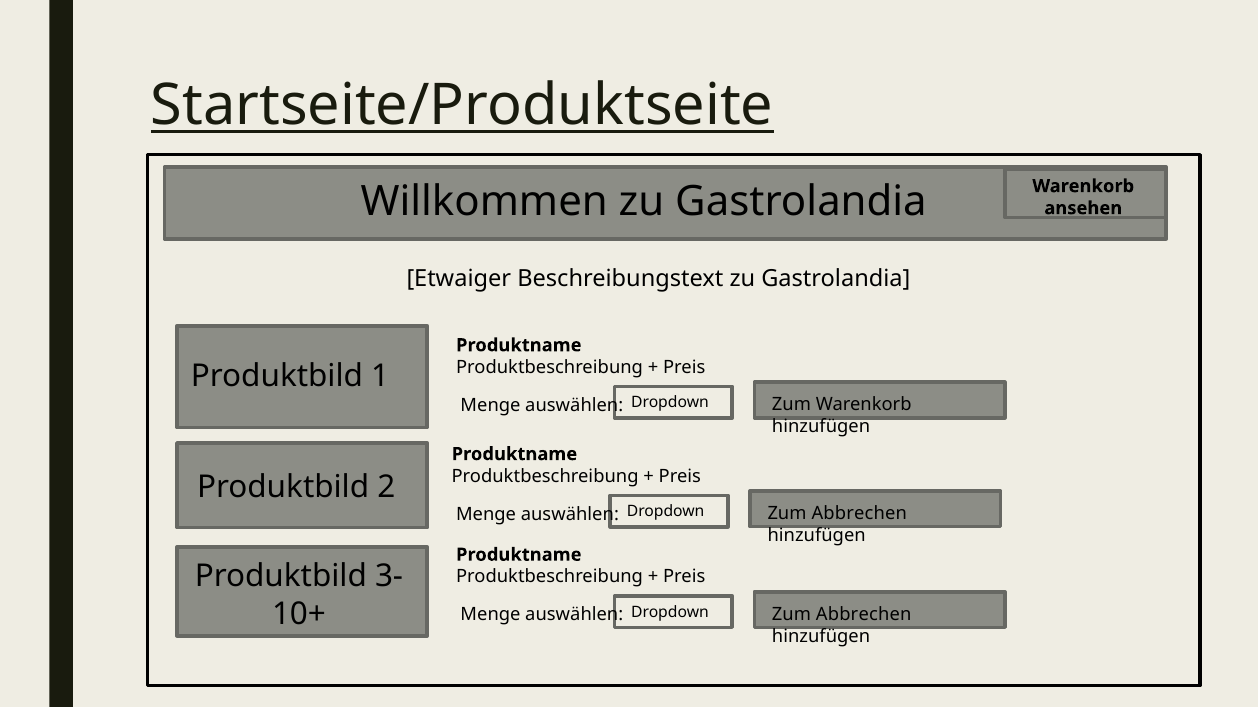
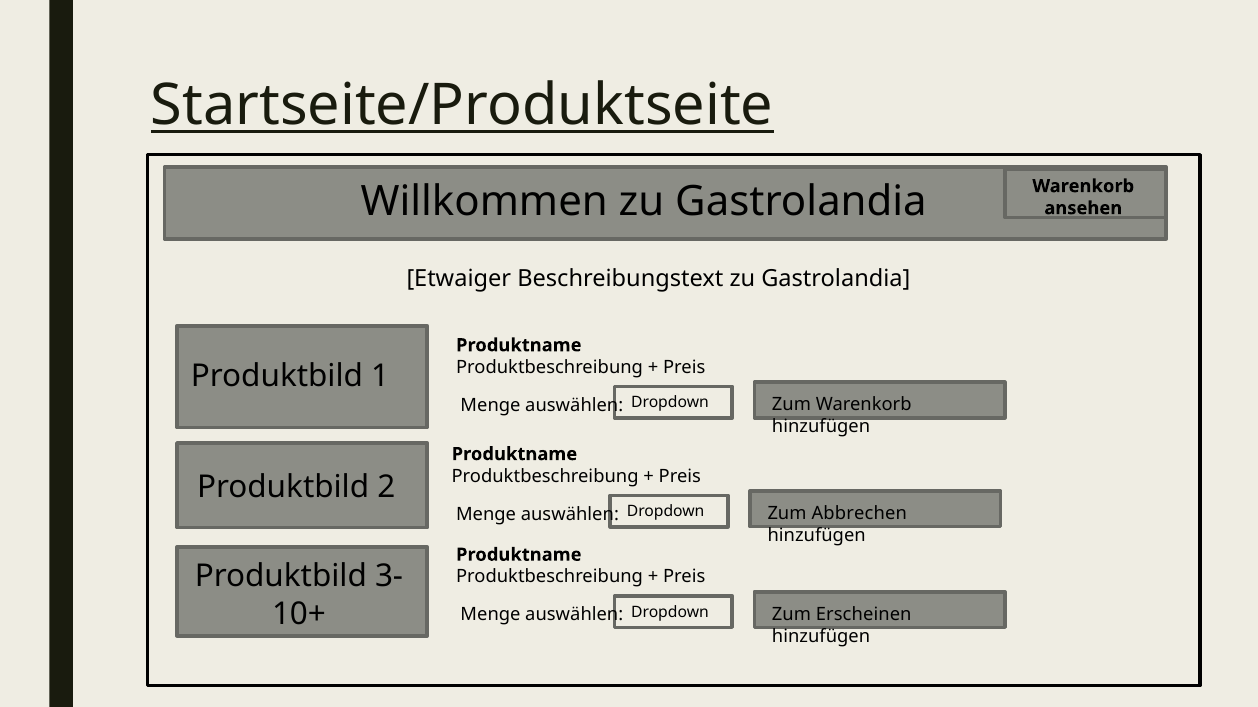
Abbrechen: Abbrechen -> Erscheinen (864, 615)
